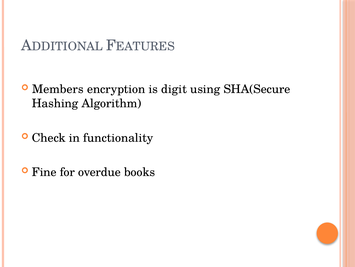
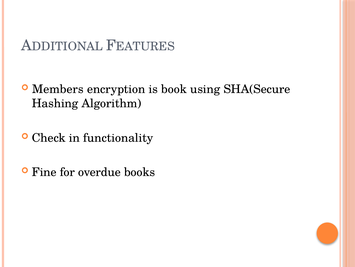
digit: digit -> book (174, 89)
